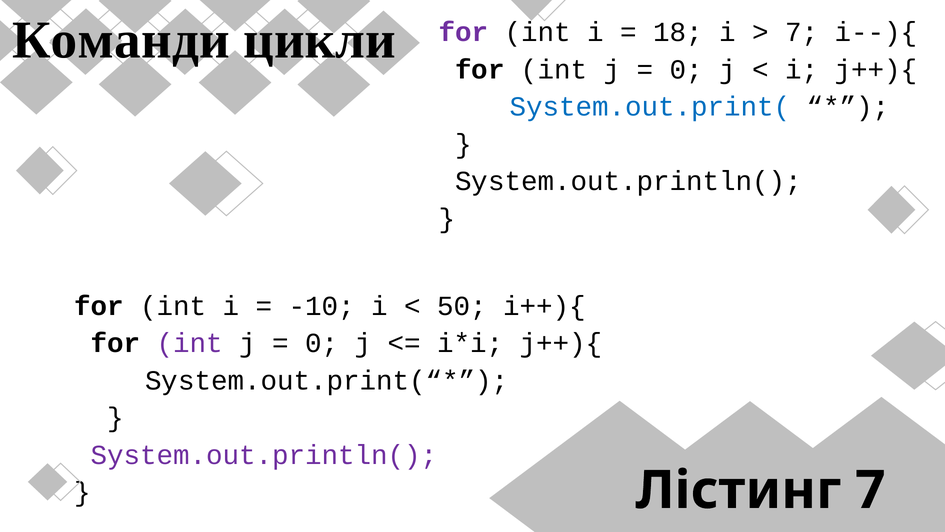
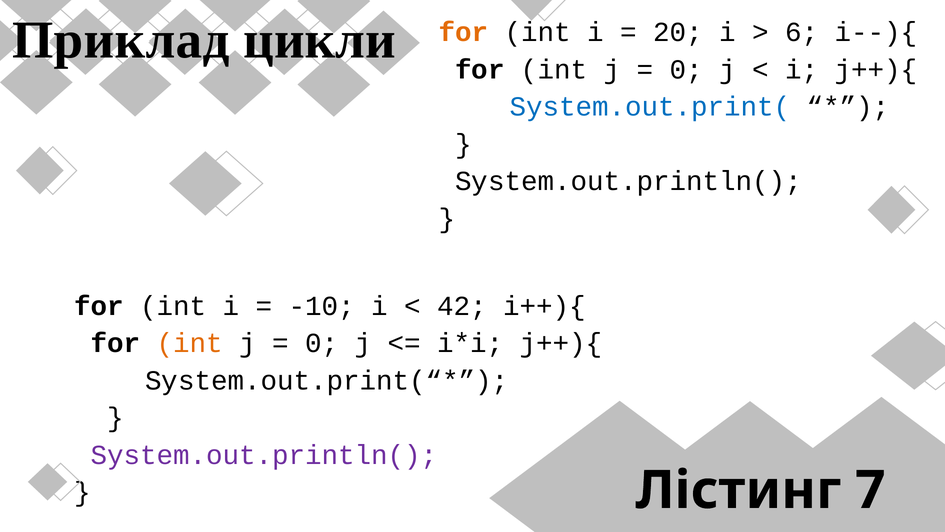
Команди: Команди -> Приклад (121, 40)
for colour: purple -> orange (463, 32)
18: 18 -> 20 (678, 32)
7: 7 -> 6 (802, 32)
50: 50 -> 42 (462, 306)
int colour: purple -> orange (190, 343)
